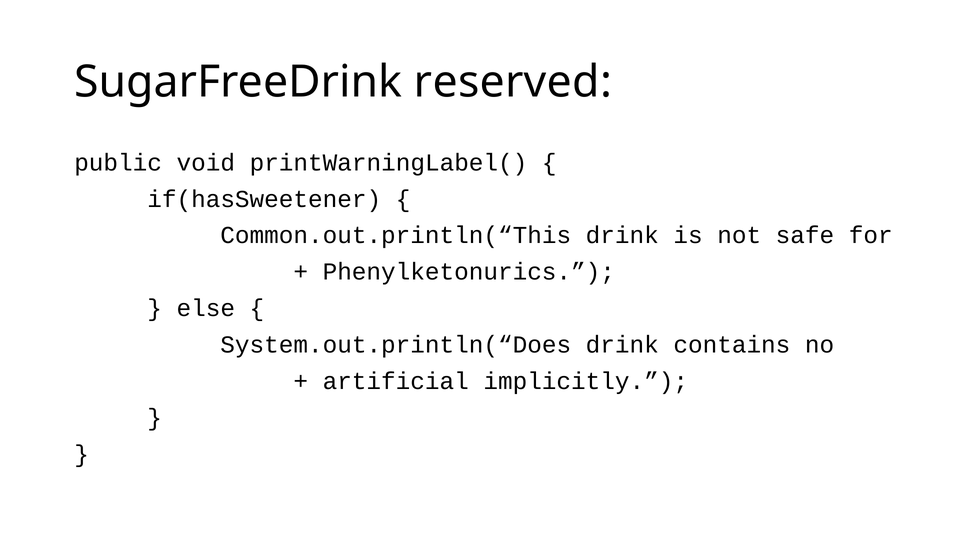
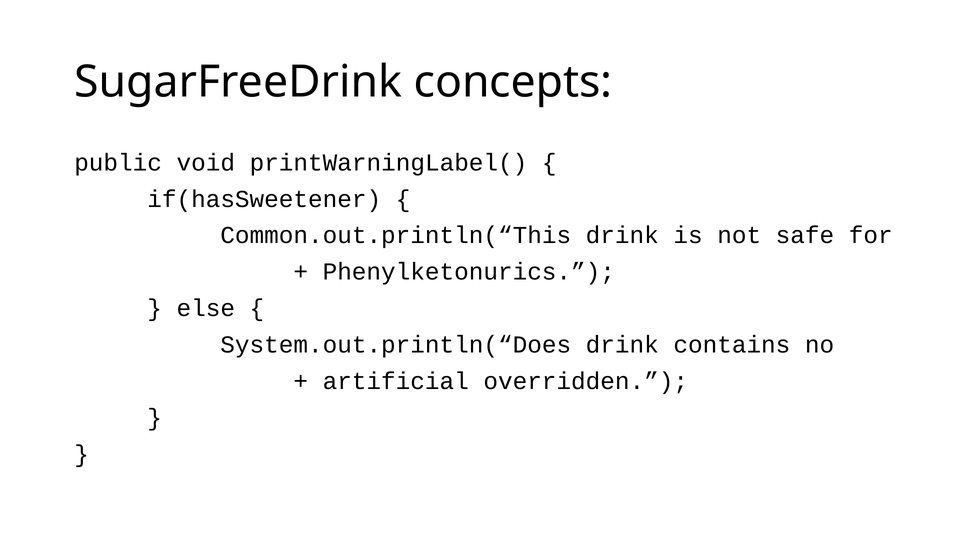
reserved: reserved -> concepts (513, 82)
implicitly: implicitly -> overridden (586, 381)
